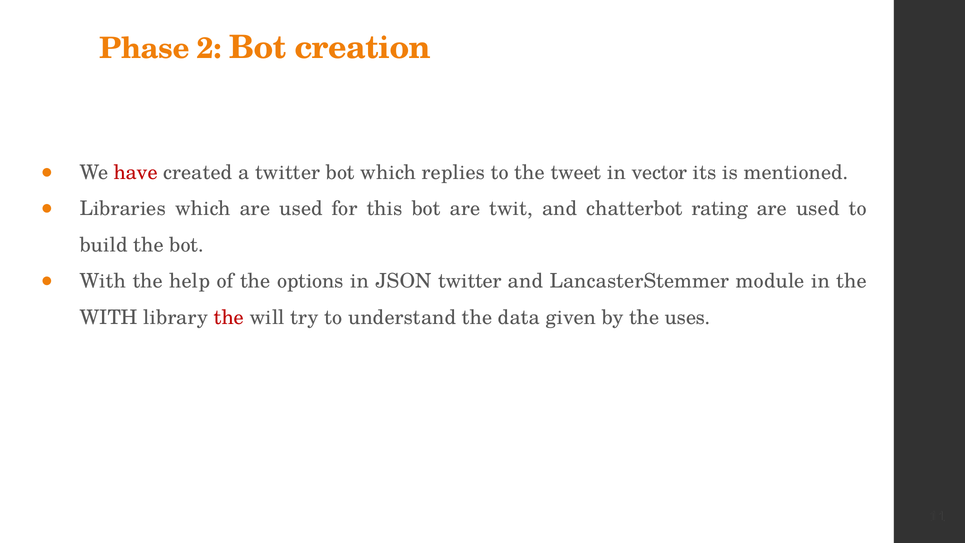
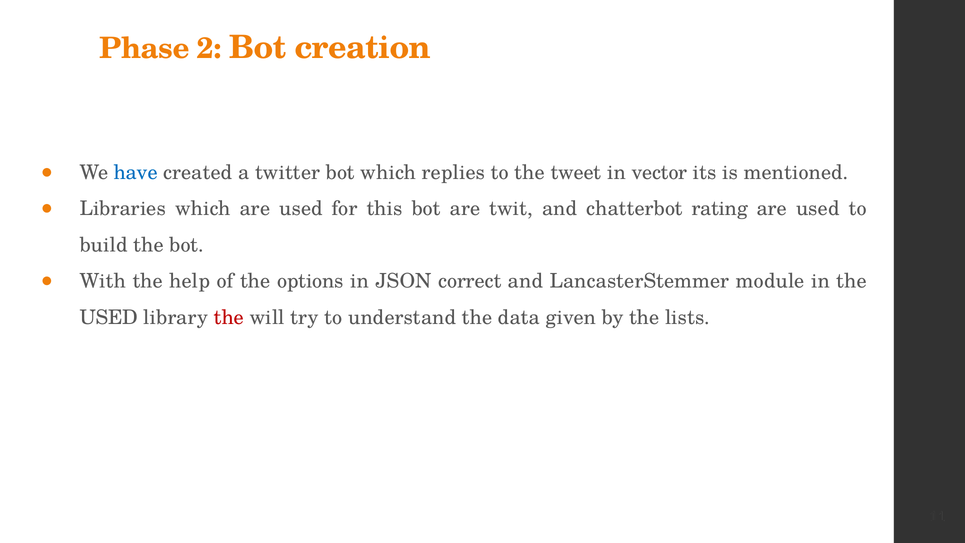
have colour: red -> blue (136, 173)
JSON twitter: twitter -> correct (470, 281)
WITH: WITH -> USED (109, 317)
uses: uses -> lists (688, 317)
